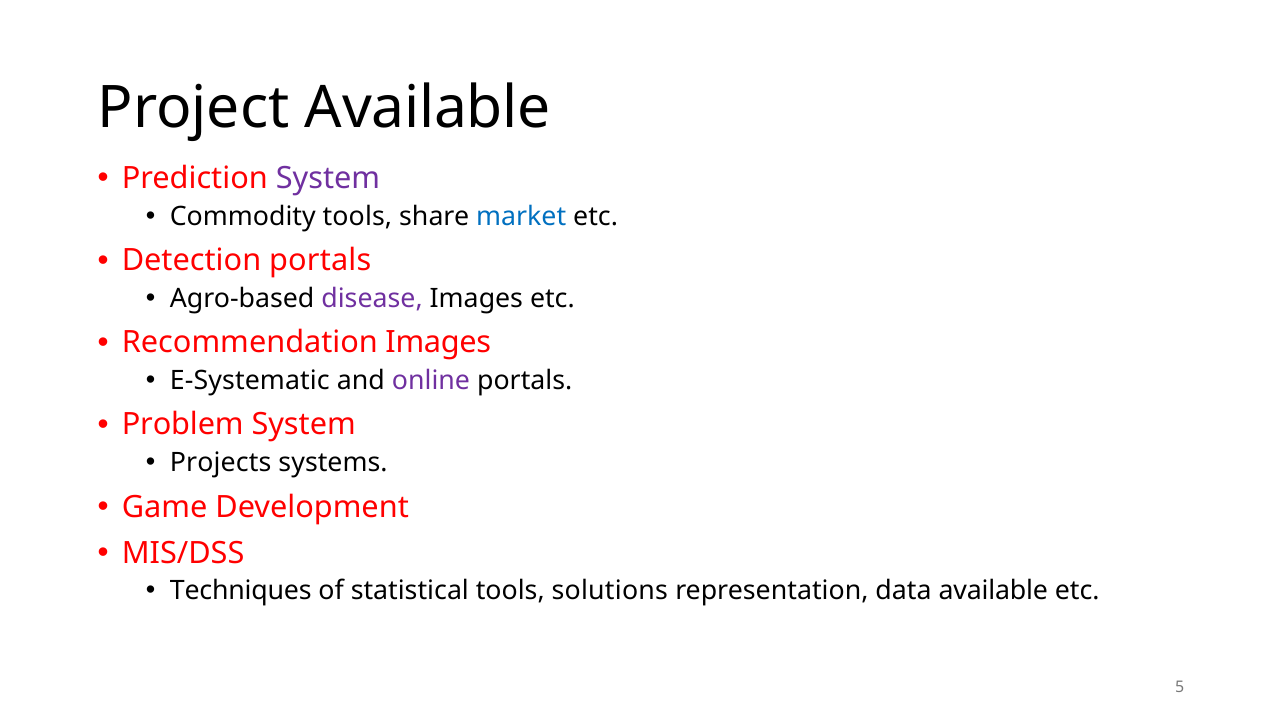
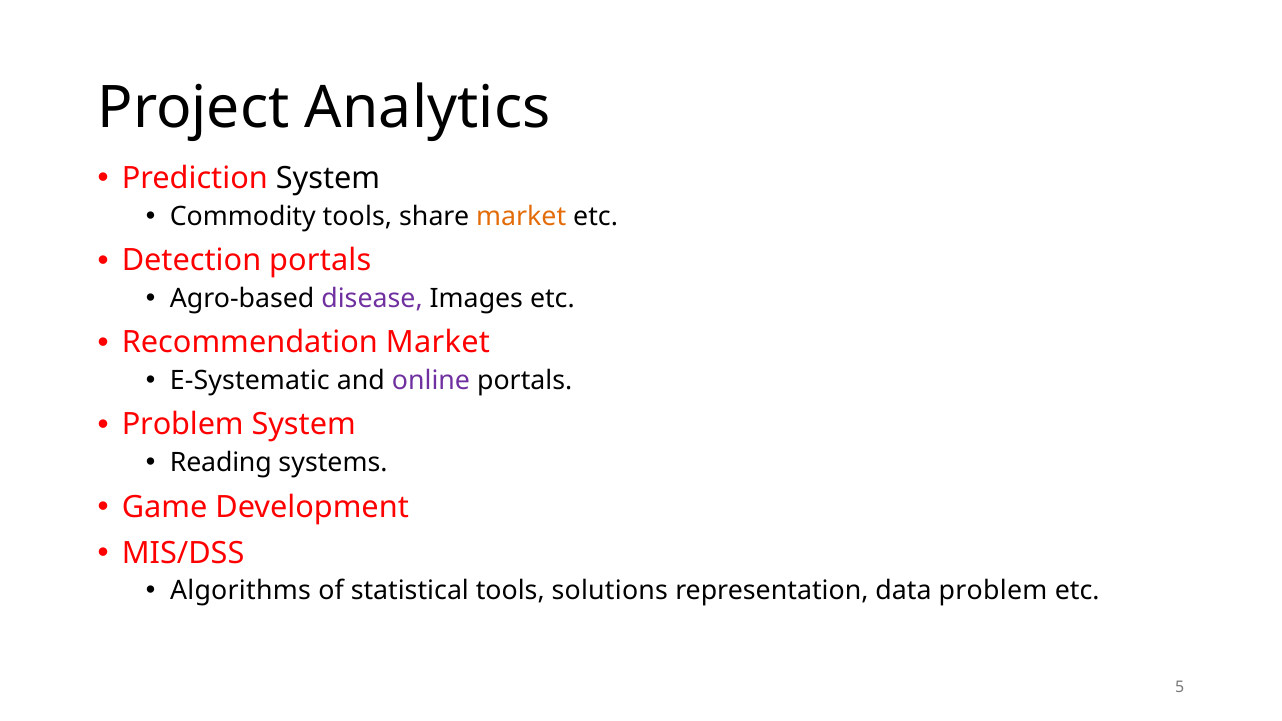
Project Available: Available -> Analytics (428, 108)
System colour: purple -> black (328, 179)
market colour: blue -> orange (521, 217)
Recommendation Images: Images -> Market (438, 343)
Projects: Projects -> Reading (221, 463)
Techniques: Techniques -> Algorithms (240, 591)
data available: available -> problem (993, 591)
